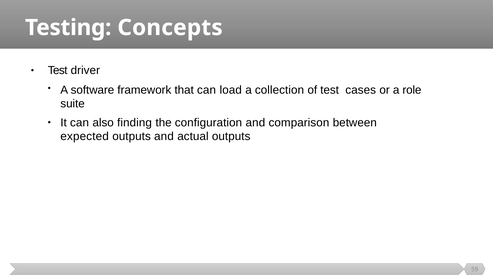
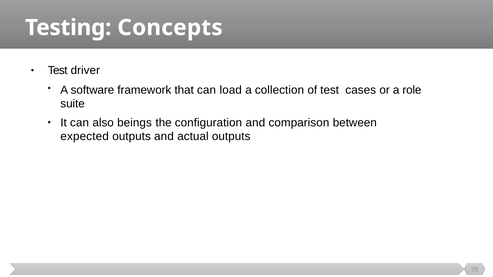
finding: finding -> beings (134, 123)
